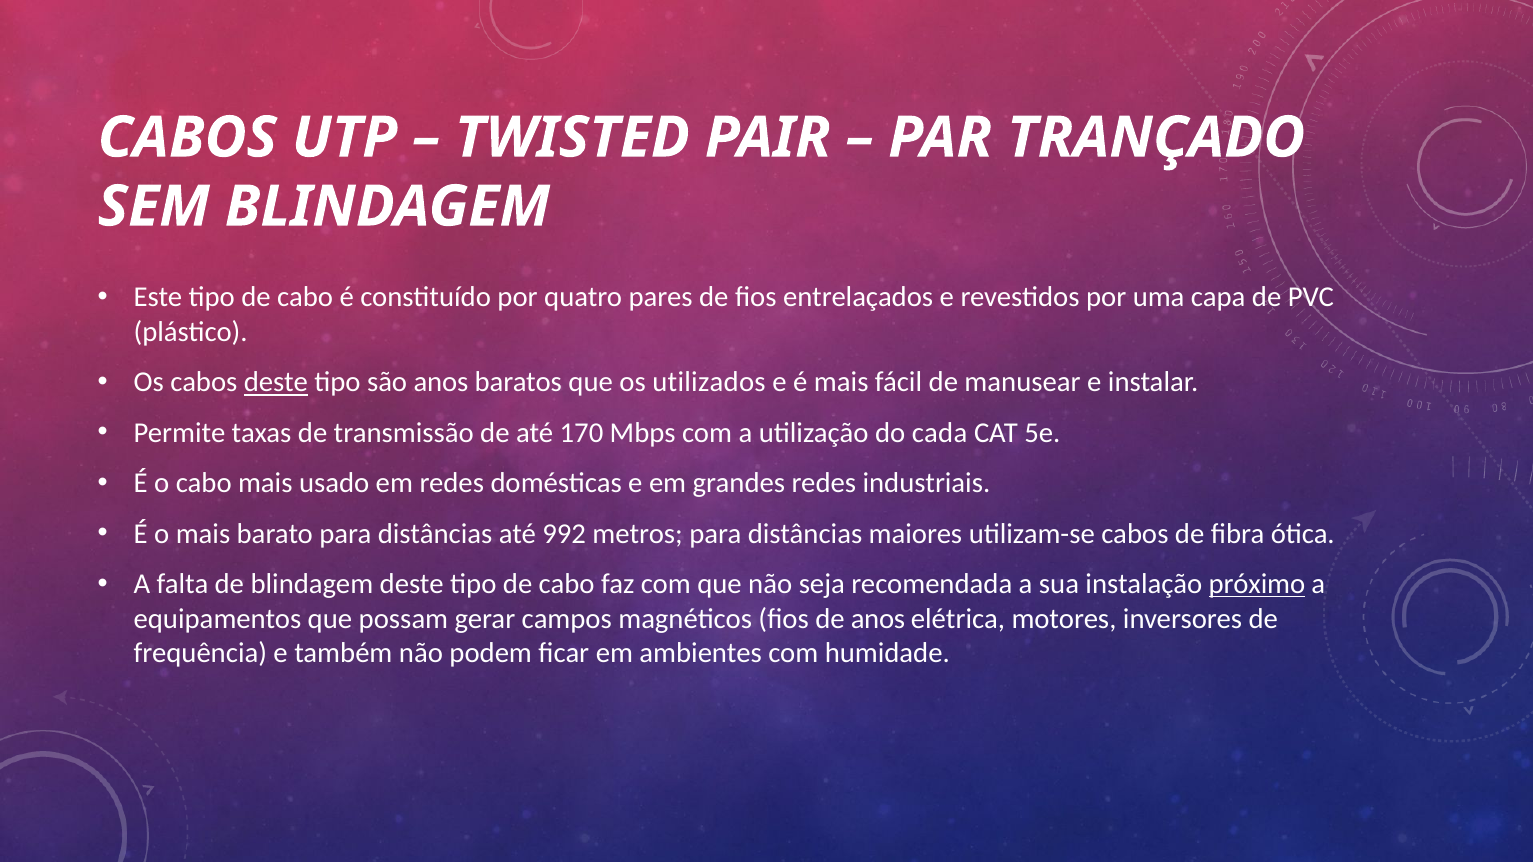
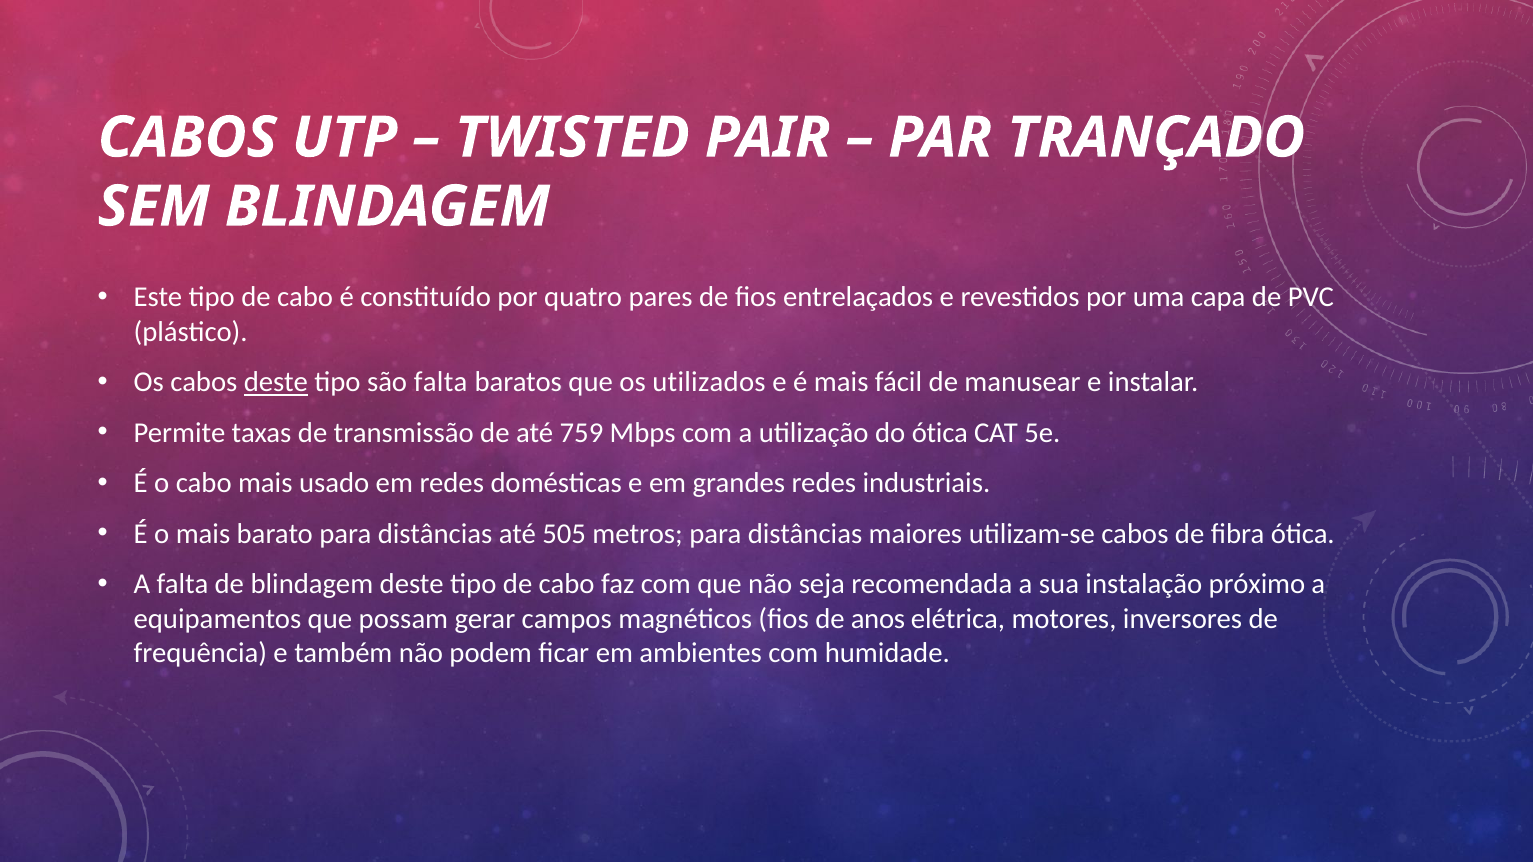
são anos: anos -> falta (441, 383)
170: 170 -> 759 (581, 433)
do cada: cada -> ótica (940, 433)
992: 992 -> 505 (564, 534)
próximo underline: present -> none (1257, 584)
